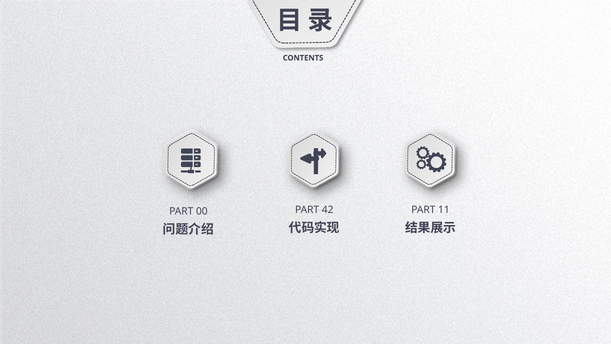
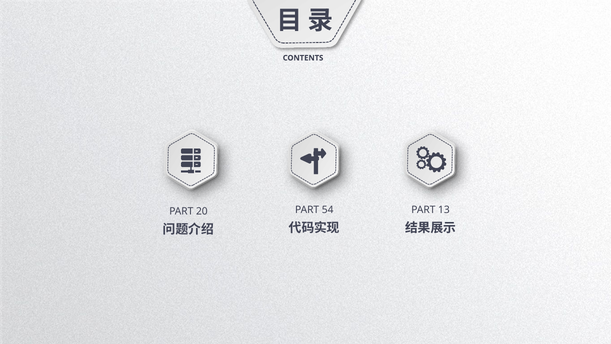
42: 42 -> 54 (328, 210)
11: 11 -> 13 (444, 210)
00: 00 -> 20 (202, 211)
